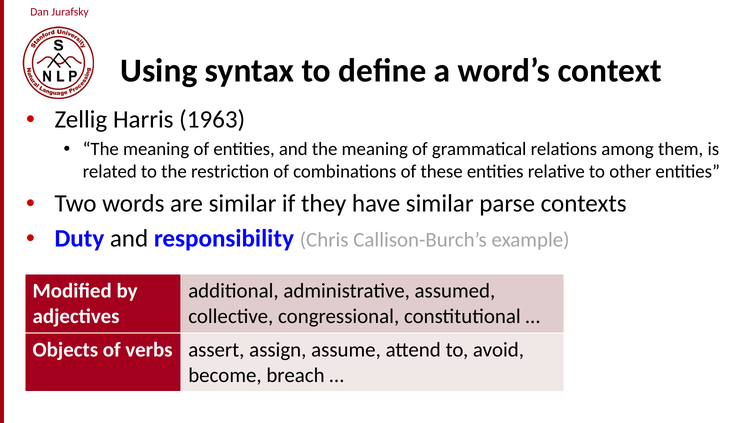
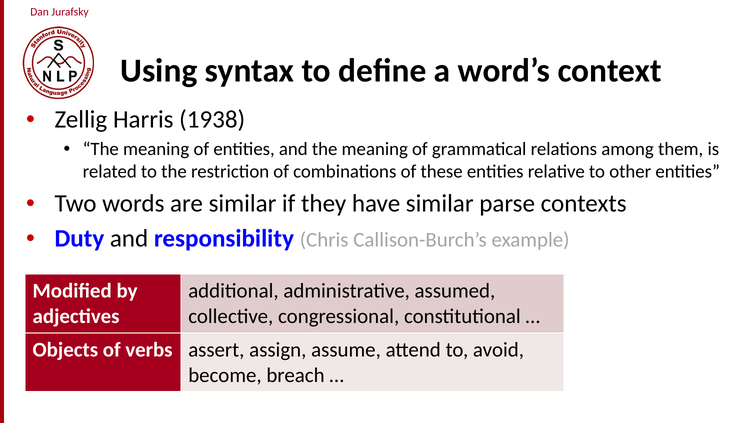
1963: 1963 -> 1938 (212, 119)
